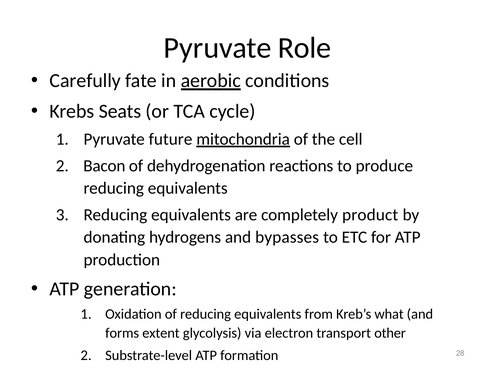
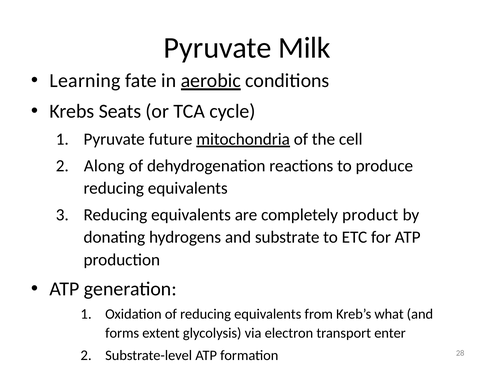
Role: Role -> Milk (304, 48)
Carefully: Carefully -> Learning (85, 81)
Bacon: Bacon -> Along (104, 166)
bypasses: bypasses -> substrate (287, 238)
other: other -> enter (390, 334)
